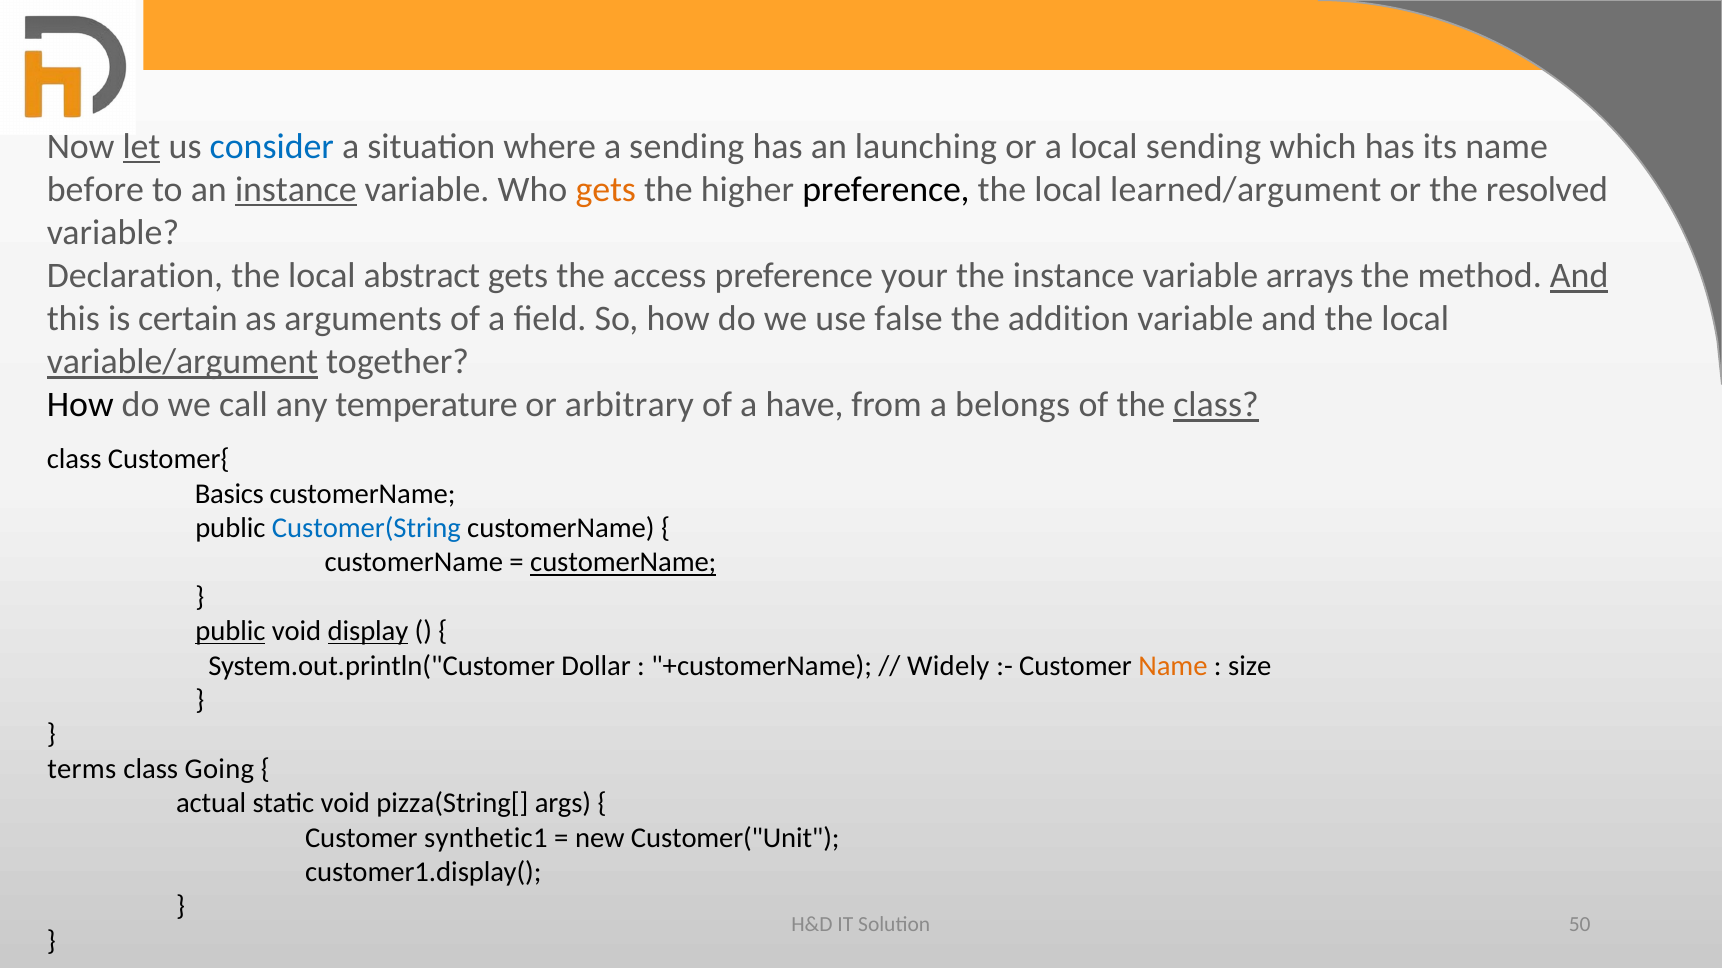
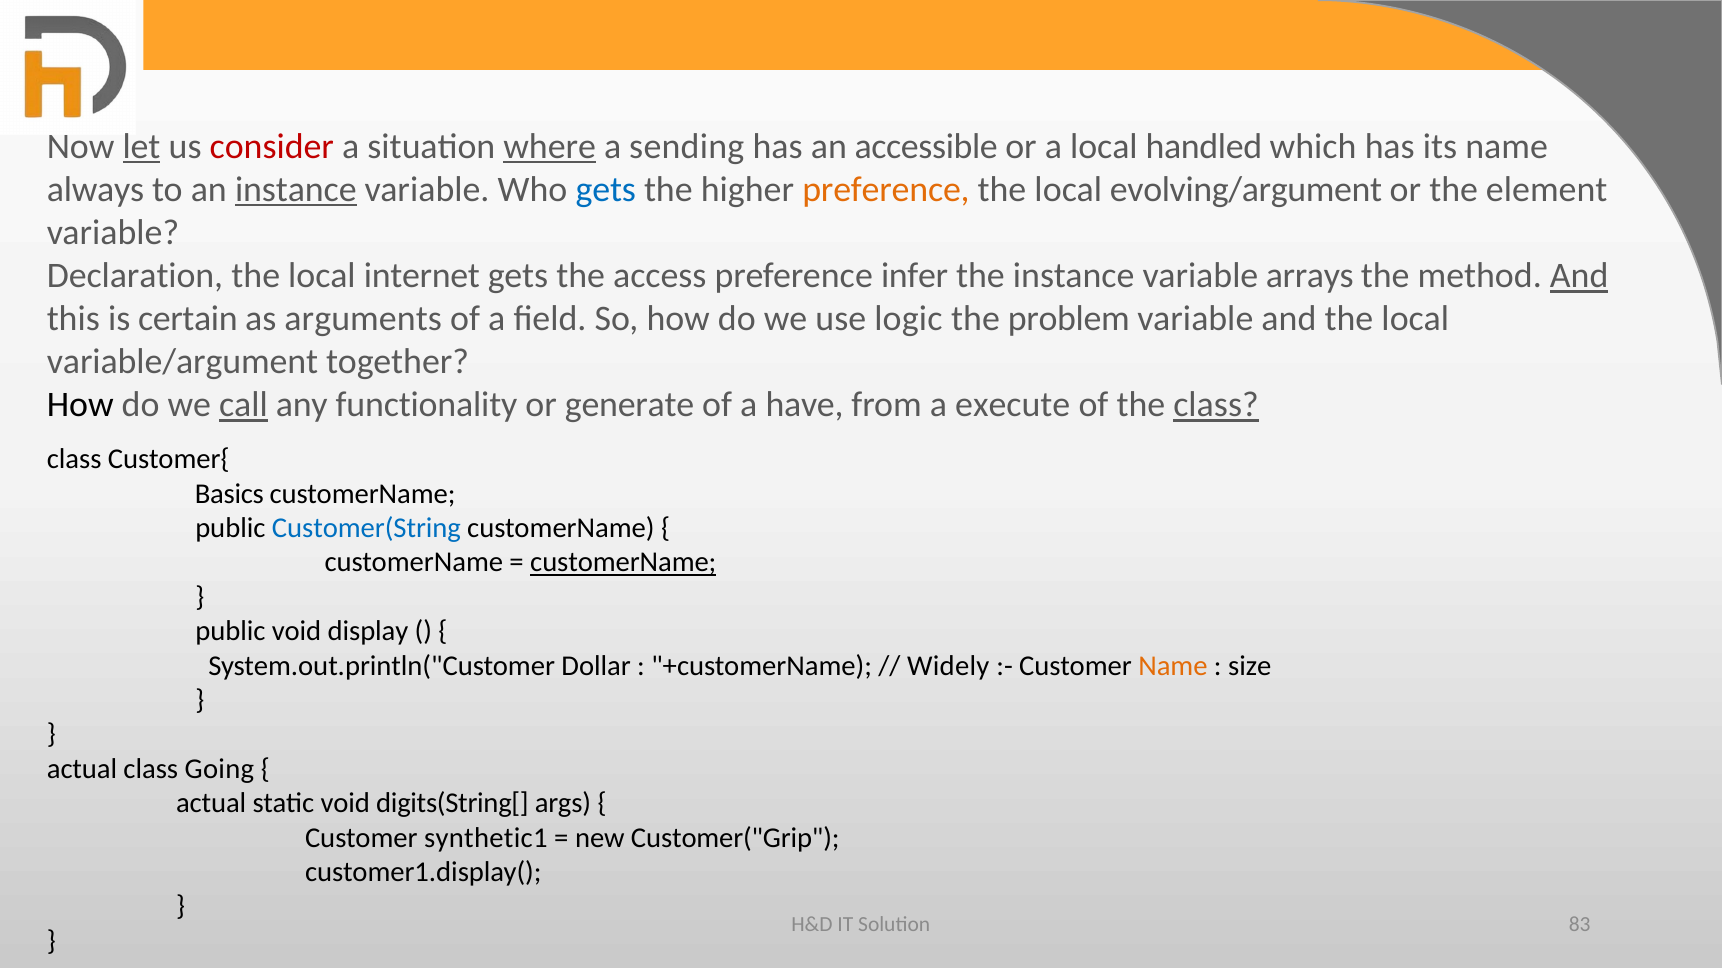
consider colour: blue -> red (272, 147)
where underline: none -> present (550, 147)
launching: launching -> accessible (926, 147)
local sending: sending -> handled (1204, 147)
before: before -> always (95, 190)
gets colour: orange -> blue (606, 190)
preference colour: black -> orange (886, 190)
learned/argument: learned/argument -> evolving/argument (1246, 190)
resolved: resolved -> element (1547, 190)
abstract: abstract -> internet (422, 276)
your: your -> infer (915, 276)
false: false -> logic (908, 319)
addition: addition -> problem (1069, 319)
variable/argument underline: present -> none (182, 362)
call underline: none -> present (243, 405)
temperature: temperature -> functionality (426, 405)
arbitrary: arbitrary -> generate (630, 405)
belongs: belongs -> execute (1013, 405)
public underline: present -> none (230, 632)
display underline: present -> none (368, 632)
terms: terms -> actual (82, 769)
pizza(String[: pizza(String[ -> digits(String[ (452, 804)
Customer("Unit: Customer("Unit -> Customer("Grip (735, 838)
50: 50 -> 83 (1580, 925)
